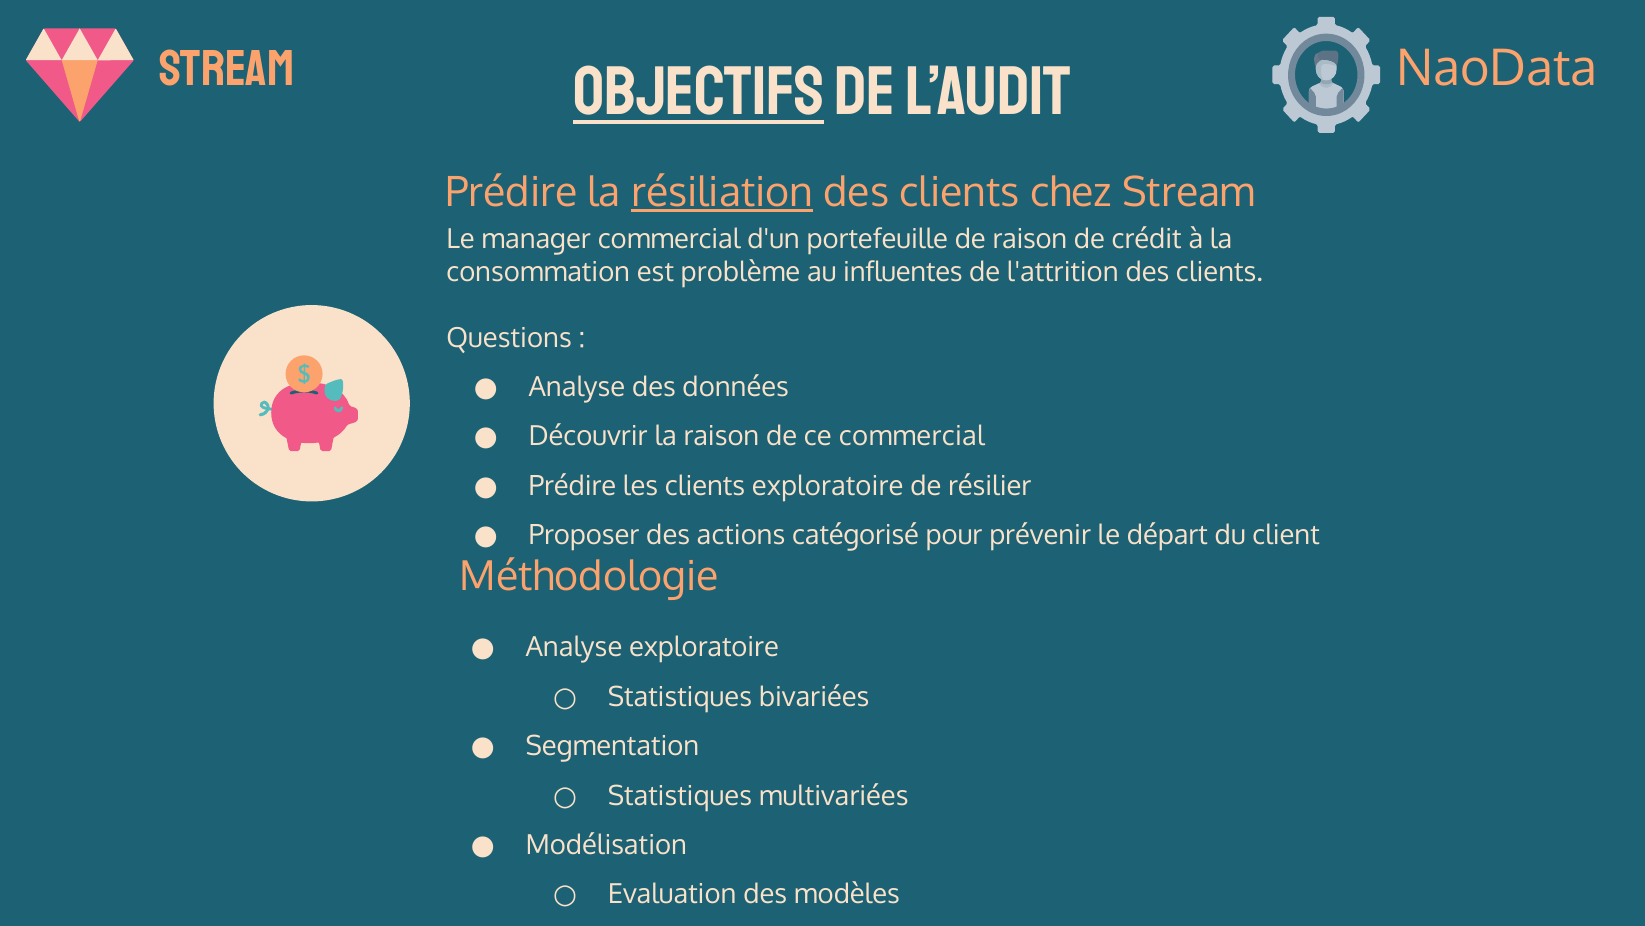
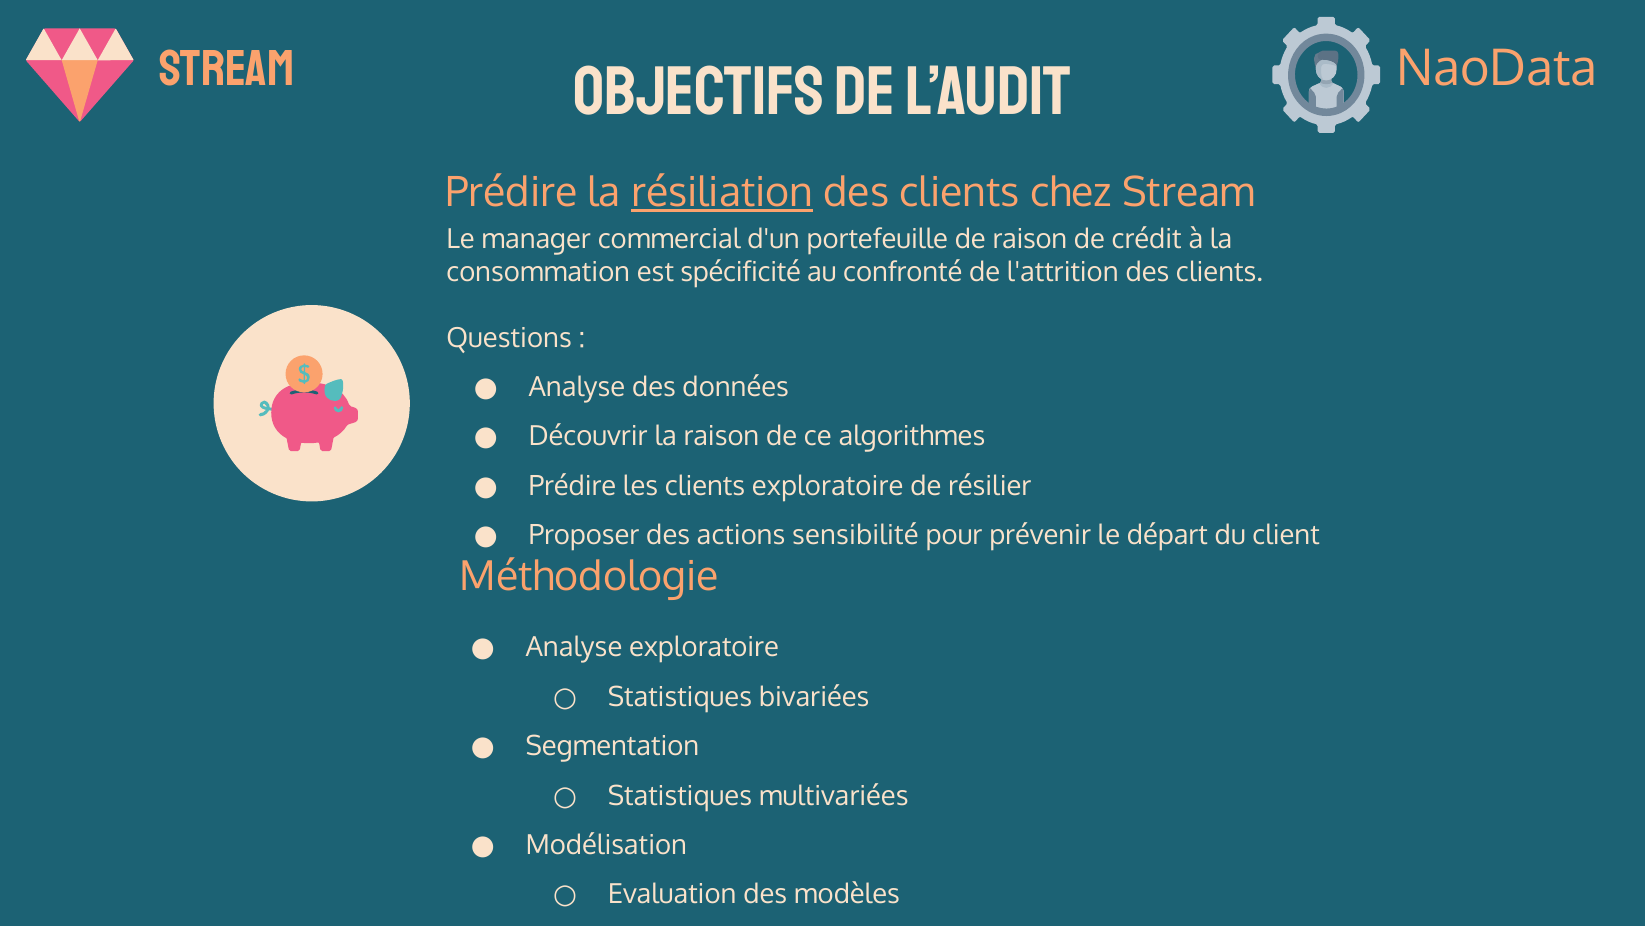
ObjectifS underline: present -> none (699, 92)
problème: problème -> spécificité (741, 272)
influentes: influentes -> confronté (903, 272)
ce commercial: commercial -> algorithmes (912, 436)
catégorisé: catégorisé -> sensibilité (855, 535)
